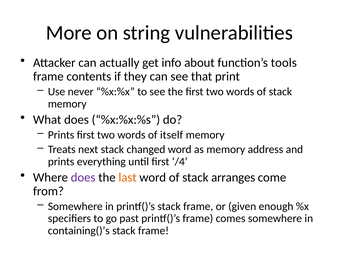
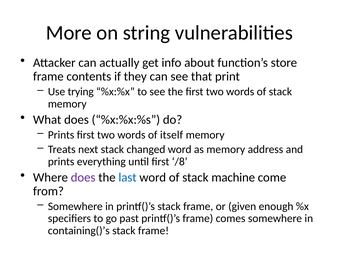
tools: tools -> store (284, 63)
never: never -> trying (81, 92)
/4: /4 -> /8 (180, 162)
last colour: orange -> blue (128, 178)
arranges: arranges -> machine (233, 178)
